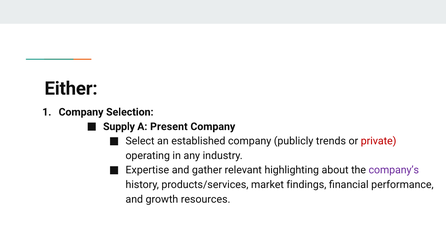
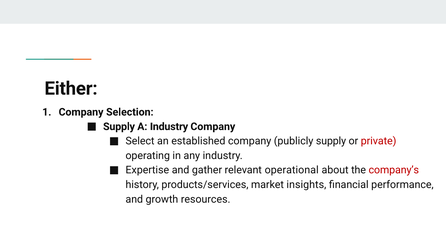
A Present: Present -> Industry (169, 127)
publicly trends: trends -> supply (331, 141)
highlighting: highlighting -> operational (292, 170)
company’s colour: purple -> red (394, 170)
findings: findings -> insights (306, 185)
